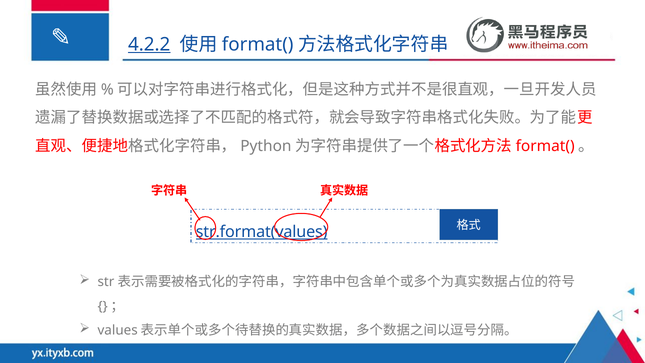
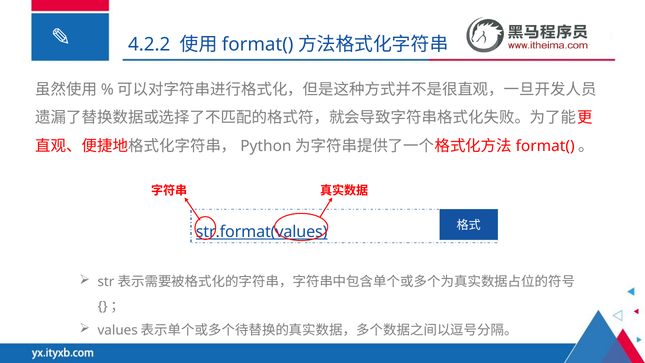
4.2.2 underline: present -> none (149, 44)
